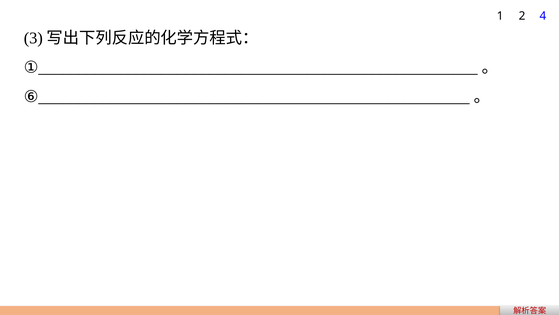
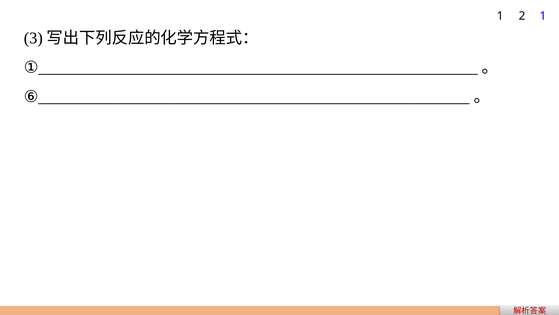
2 4: 4 -> 1 (543, 16)
